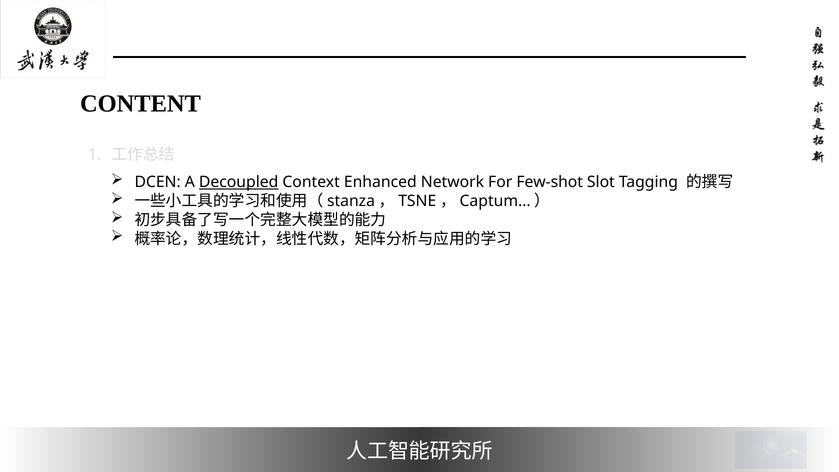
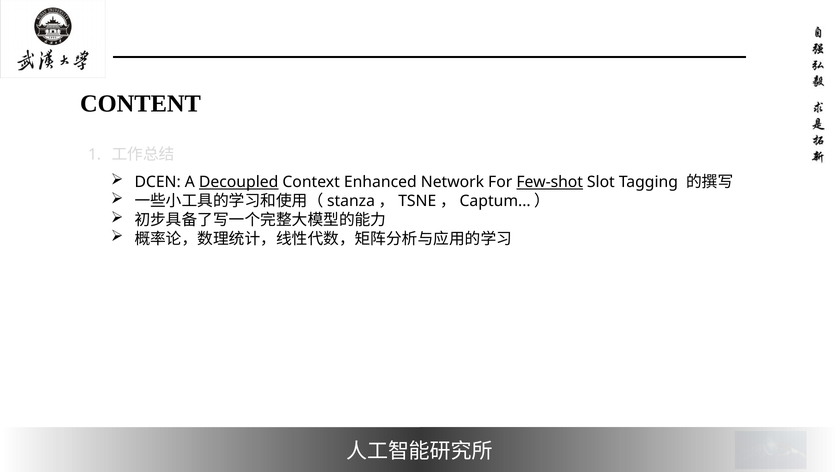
Few-shot underline: none -> present (550, 182)
